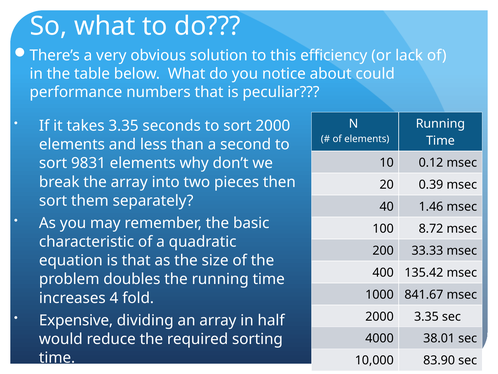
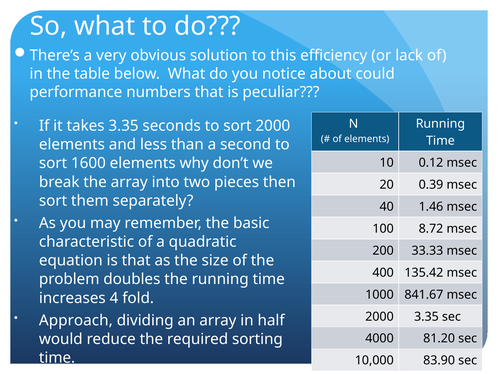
9831: 9831 -> 1600 (88, 163)
Expensive: Expensive -> Approach (76, 320)
38.01: 38.01 -> 81.20 (439, 338)
